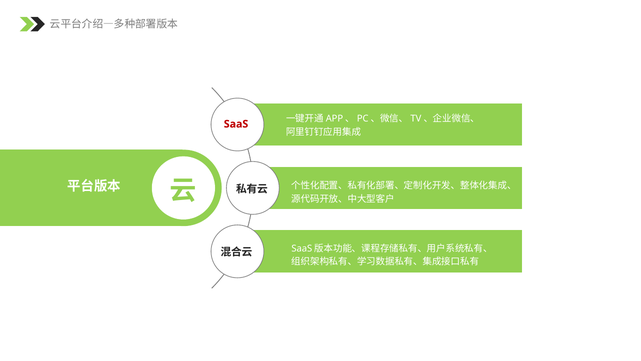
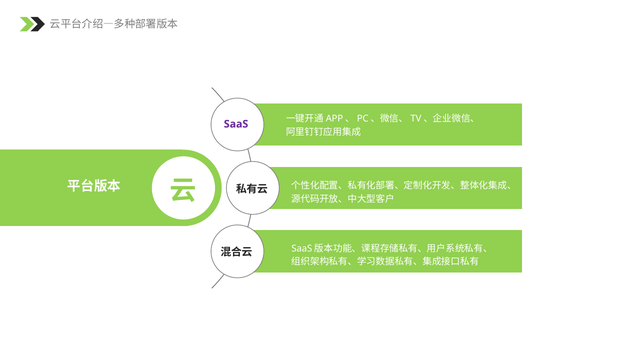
SaaS colour: red -> purple (236, 124)
